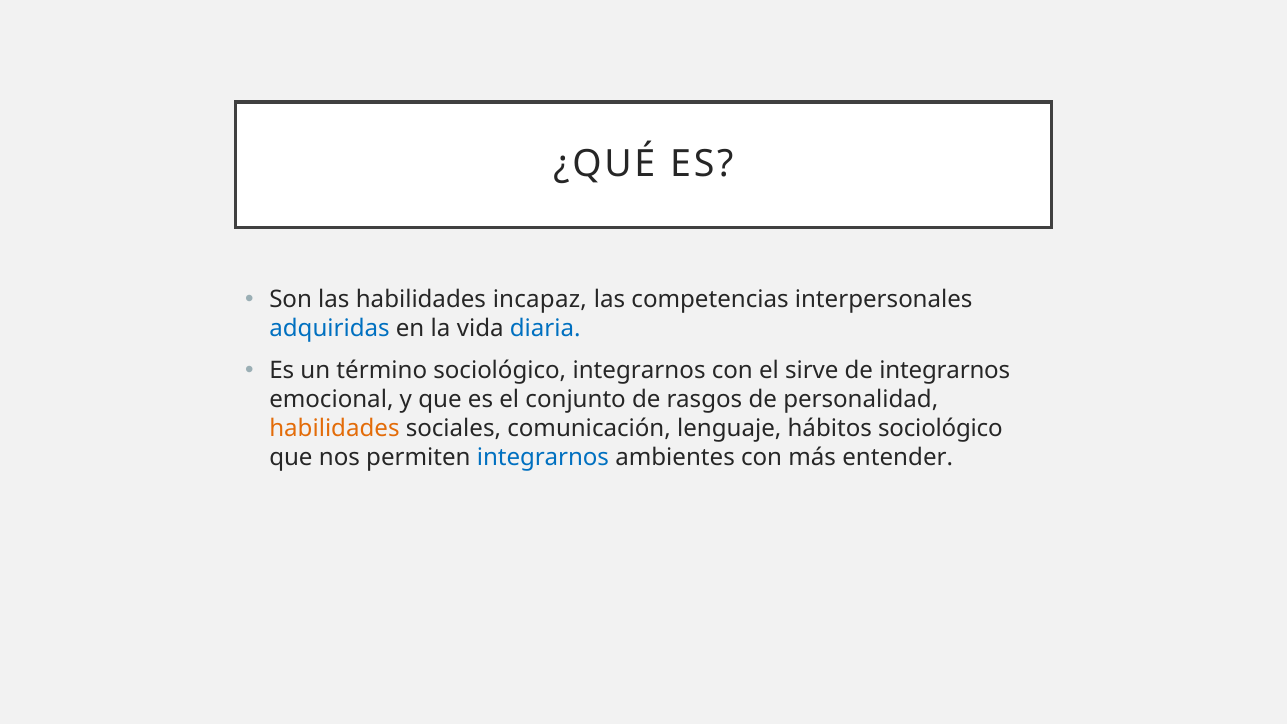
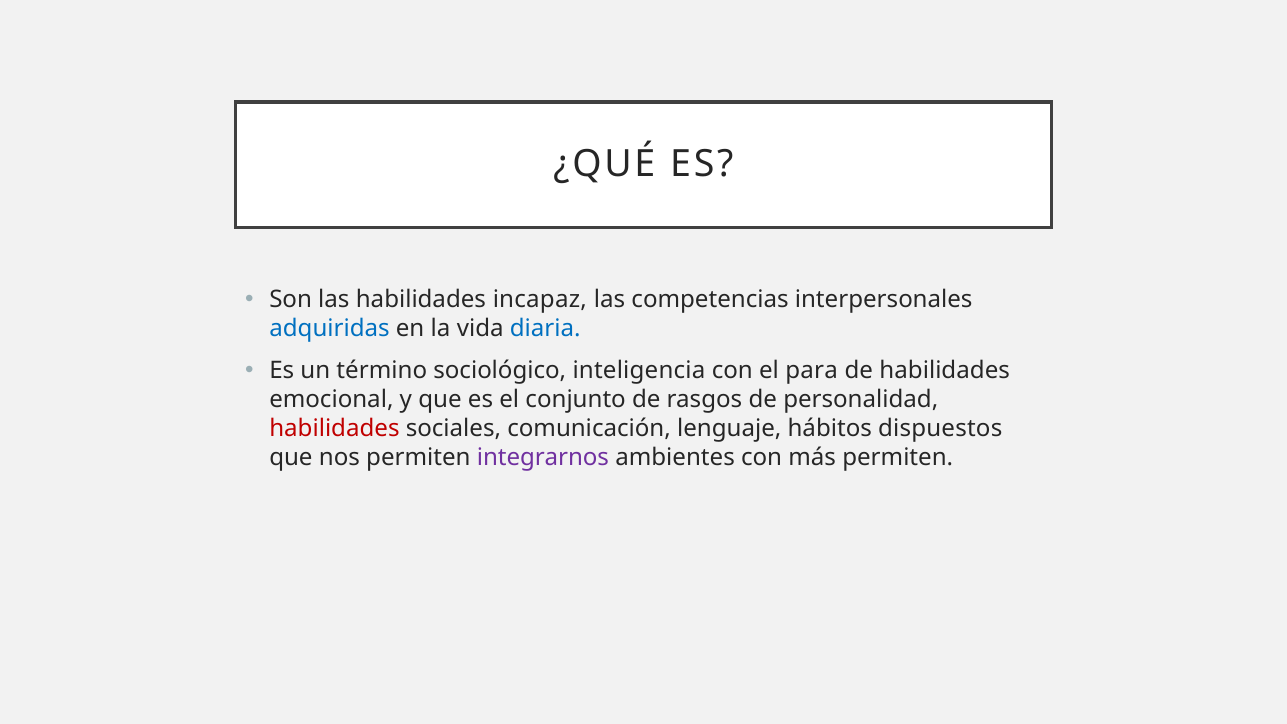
sociológico integrarnos: integrarnos -> inteligencia (639, 371)
sirve: sirve -> para (812, 371)
de integrarnos: integrarnos -> habilidades (945, 371)
habilidades colour: orange -> red (334, 429)
hábitos sociológico: sociológico -> dispuestos (940, 429)
integrarnos colour: blue -> purple (543, 458)
más entender: entender -> permiten (898, 458)
